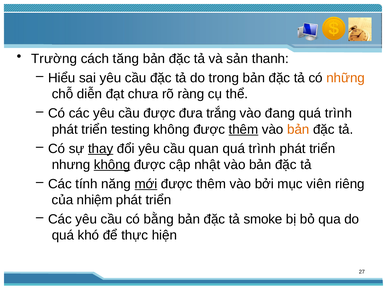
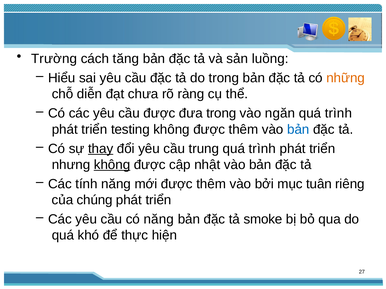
thanh: thanh -> luồng (270, 59)
đưa trắng: trắng -> trong (221, 113)
đang: đang -> ngăn (280, 113)
thêm underline: present -> none (243, 130)
bản colour: orange -> blue (298, 130)
quan: quan -> trung (204, 149)
mới underline: present -> none (146, 184)
viên: viên -> tuân (319, 184)
nhiệm: nhiệm -> chúng (95, 200)
có bằng: bằng -> năng (159, 220)
